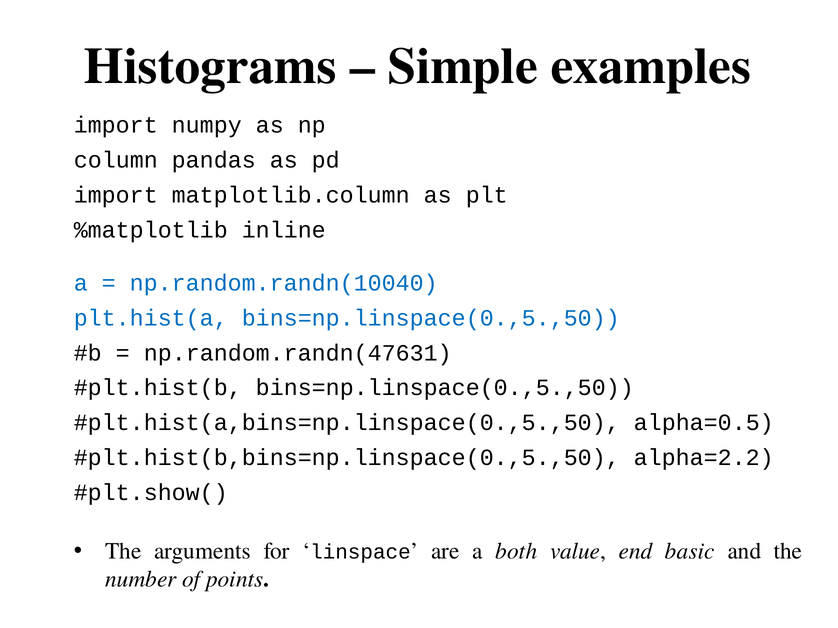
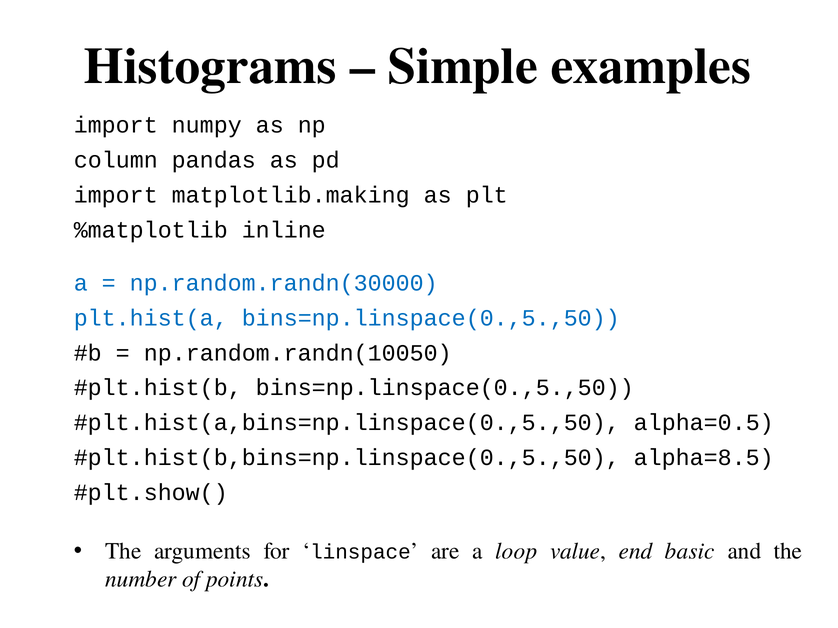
matplotlib.column: matplotlib.column -> matplotlib.making (291, 195)
np.random.randn(10040: np.random.randn(10040 -> np.random.randn(30000 (284, 283)
np.random.randn(47631: np.random.randn(47631 -> np.random.randn(10050 (298, 353)
alpha=2.2: alpha=2.2 -> alpha=8.5 (704, 458)
both: both -> loop (516, 552)
